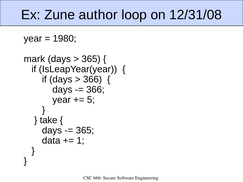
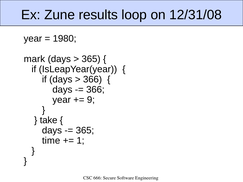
author: author -> results (98, 15)
5: 5 -> 9 (91, 100)
data: data -> time (51, 141)
